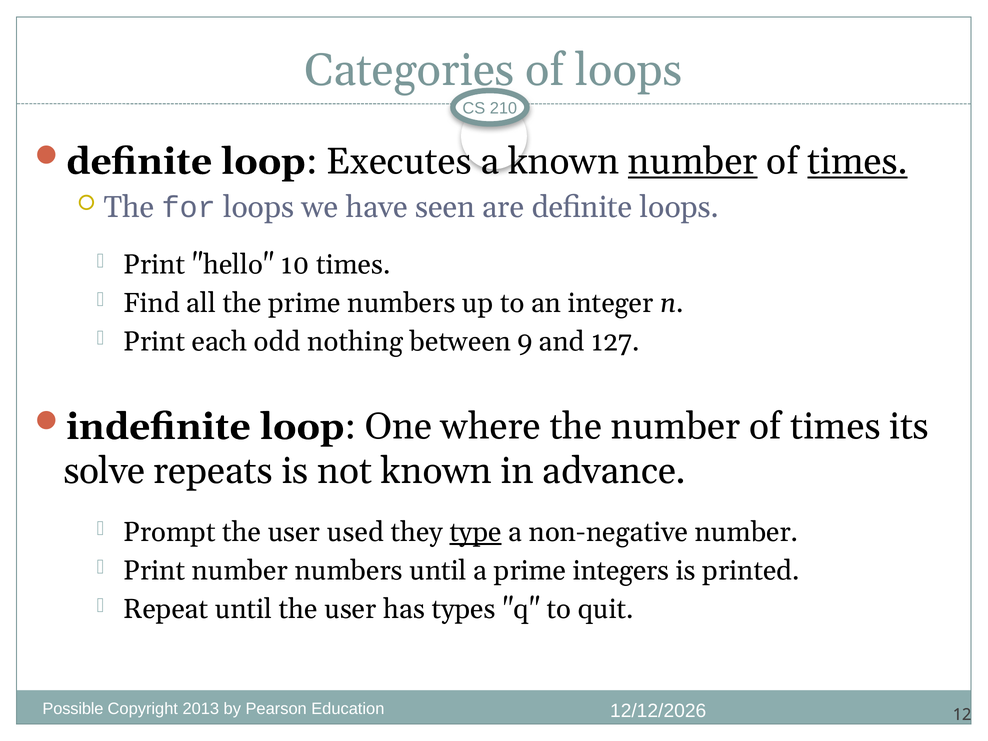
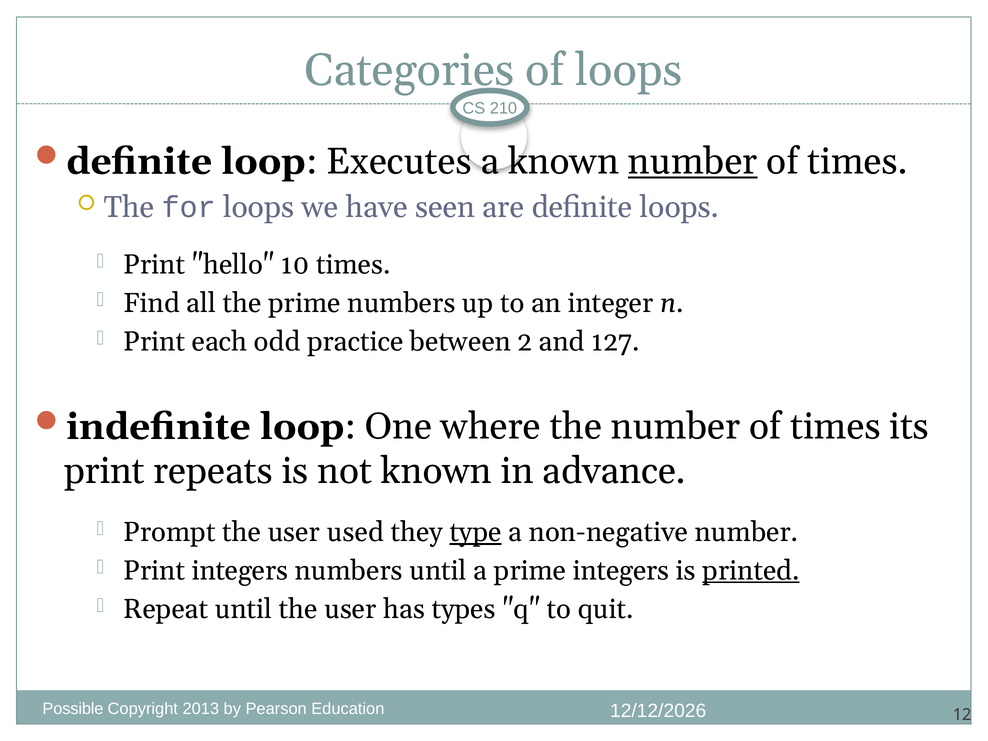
times underline: present -> none (858, 162)
nothing: nothing -> practice (355, 342)
9: 9 -> 2 (525, 342)
solve: solve -> print (104, 471)
Print number: number -> integers (240, 571)
printed underline: none -> present (751, 571)
